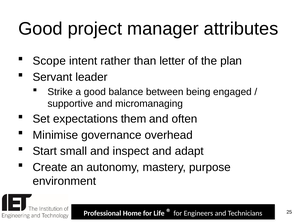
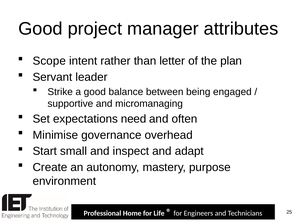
them: them -> need (134, 119)
